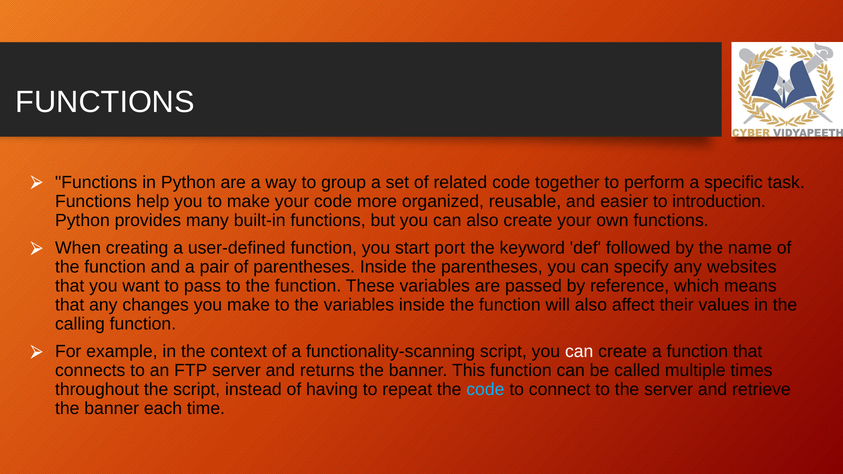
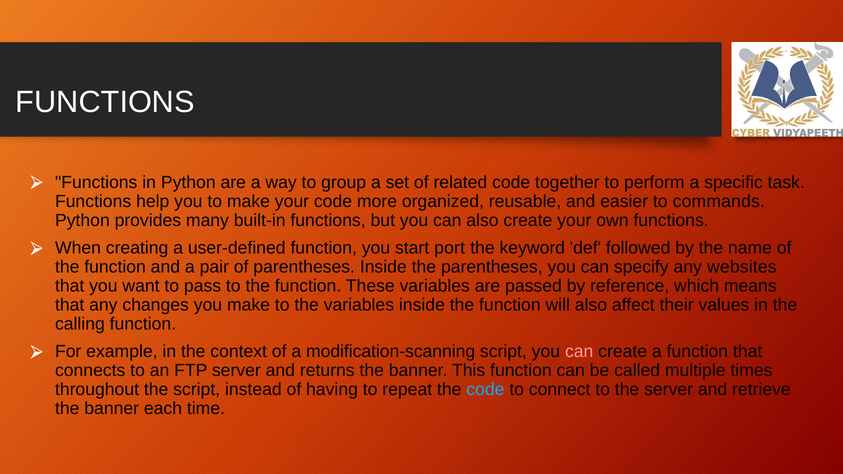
introduction: introduction -> commands (719, 201)
functionality-scanning: functionality-scanning -> modification-scanning (391, 352)
can colour: white -> pink (579, 352)
